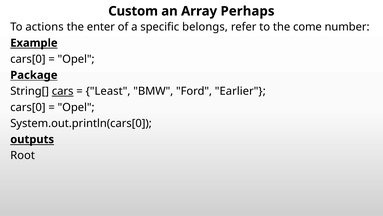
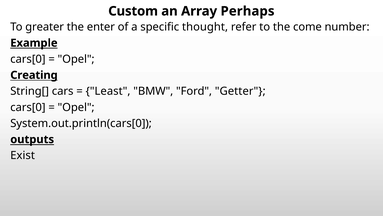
actions: actions -> greater (45, 27)
belongs: belongs -> thought (205, 27)
Package: Package -> Creating (34, 75)
cars underline: present -> none (63, 91)
Earlier: Earlier -> Getter (240, 91)
Root: Root -> Exist (23, 155)
